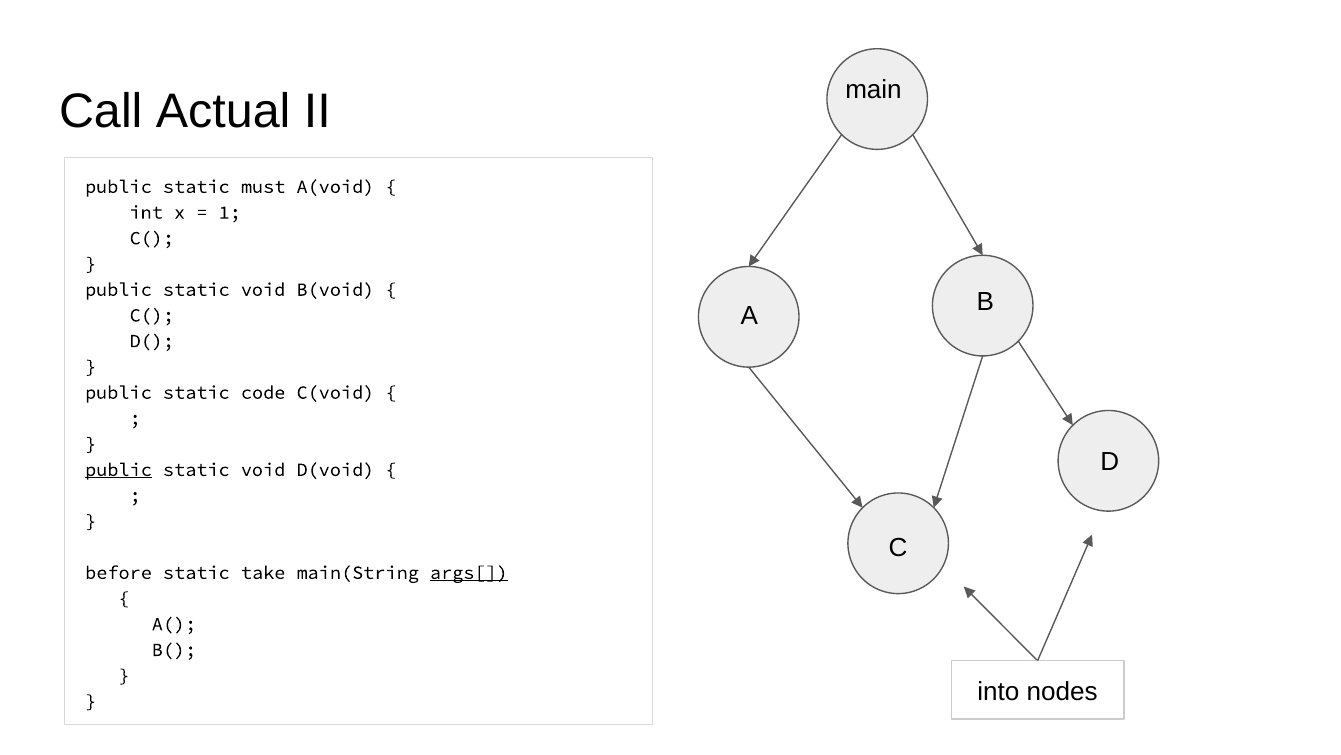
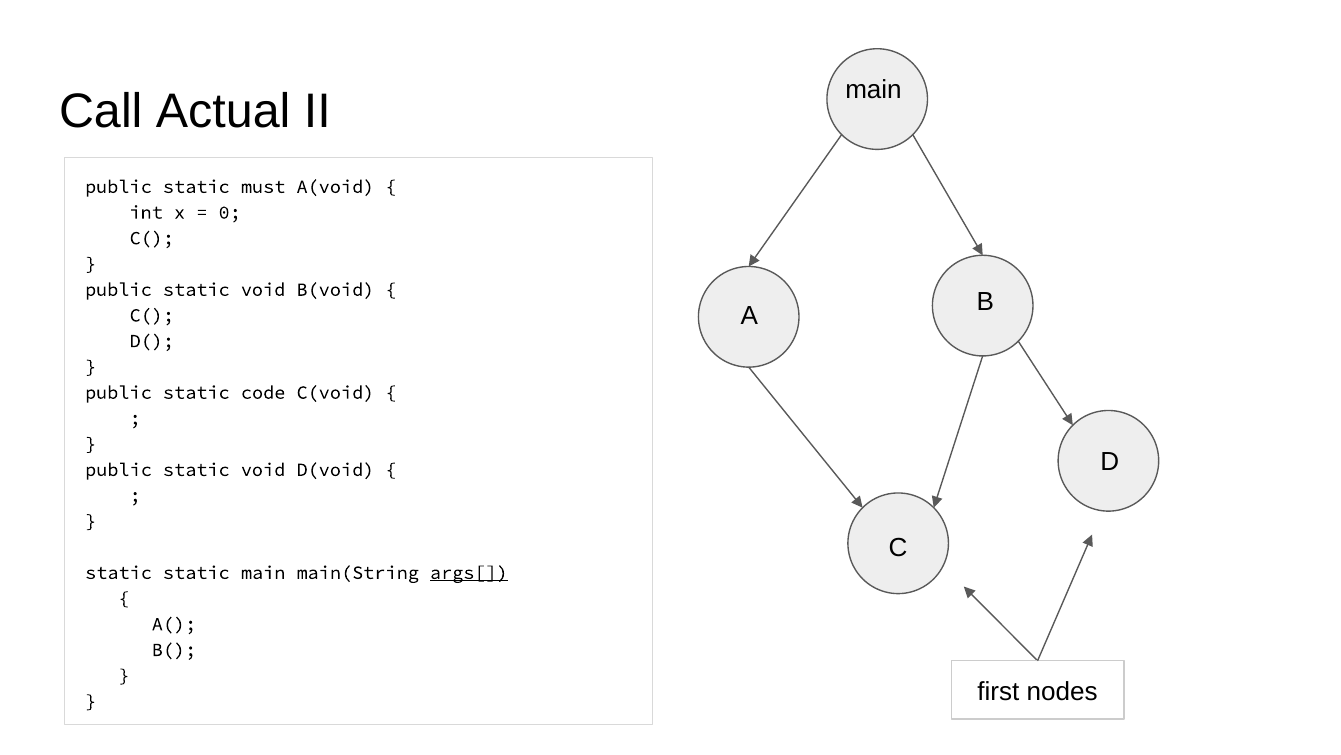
1: 1 -> 0 (230, 212)
public underline: present -> none (119, 469)
before: before -> static (119, 572)
static take: take -> main (263, 572)
into: into -> first (998, 691)
